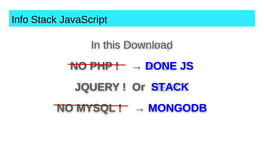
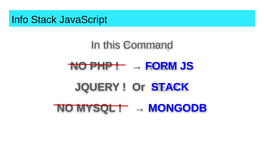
Download: Download -> Command (148, 45)
DONE: DONE -> FORM (161, 66)
